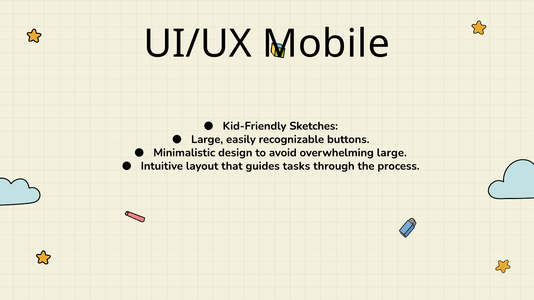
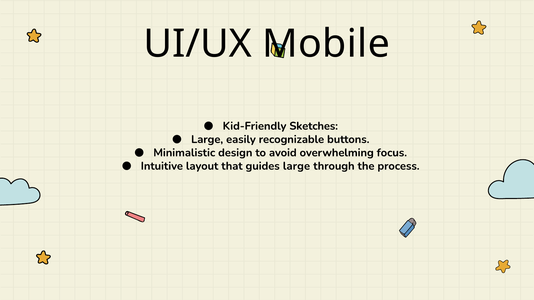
overwhelming large: large -> focus (392, 153)
guides tasks: tasks -> large (296, 166)
